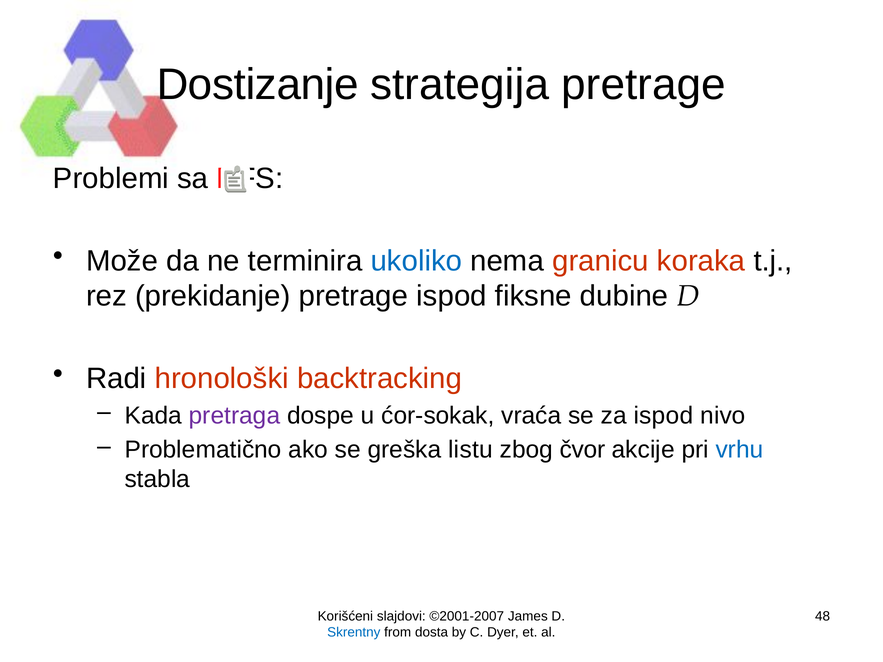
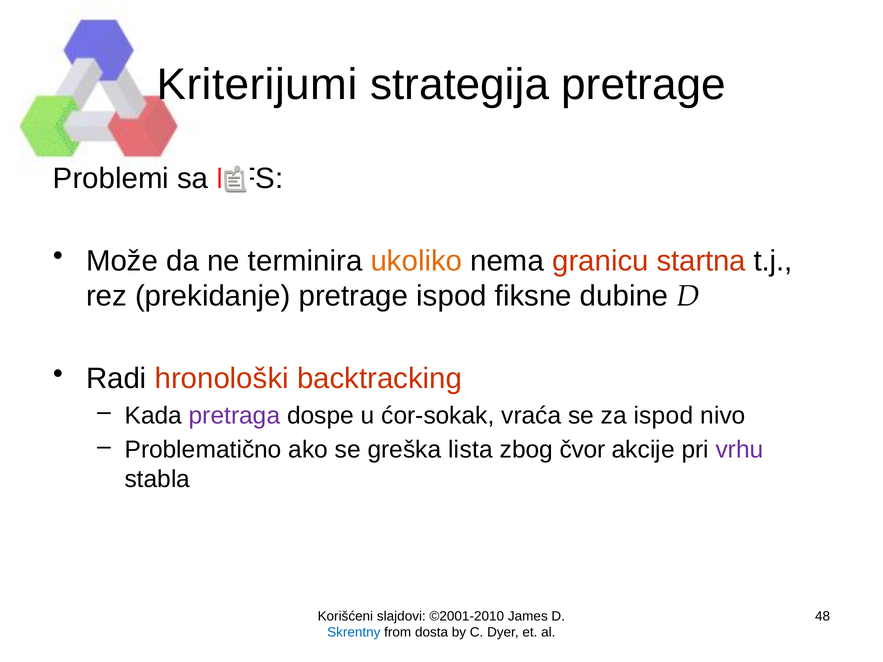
Dostizanje: Dostizanje -> Kriterijumi (257, 85)
ukoliko colour: blue -> orange (416, 261)
koraka: koraka -> startna (701, 261)
listu: listu -> lista (471, 450)
vrhu colour: blue -> purple (739, 450)
©2001-2007: ©2001-2007 -> ©2001-2010 (467, 617)
